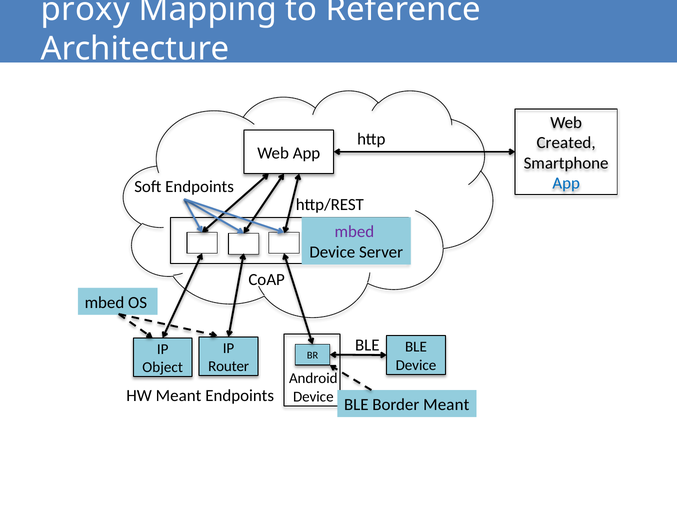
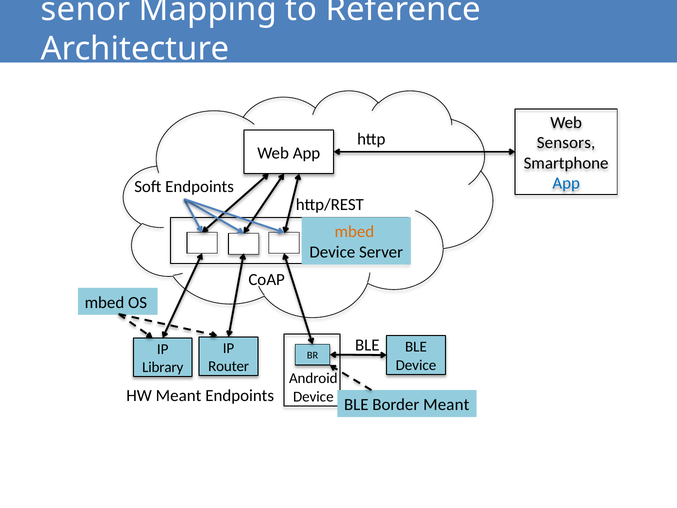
proxy: proxy -> senor (85, 10)
Created: Created -> Sensors (566, 143)
mbed colour: purple -> orange (354, 232)
Object: Object -> Library (163, 367)
